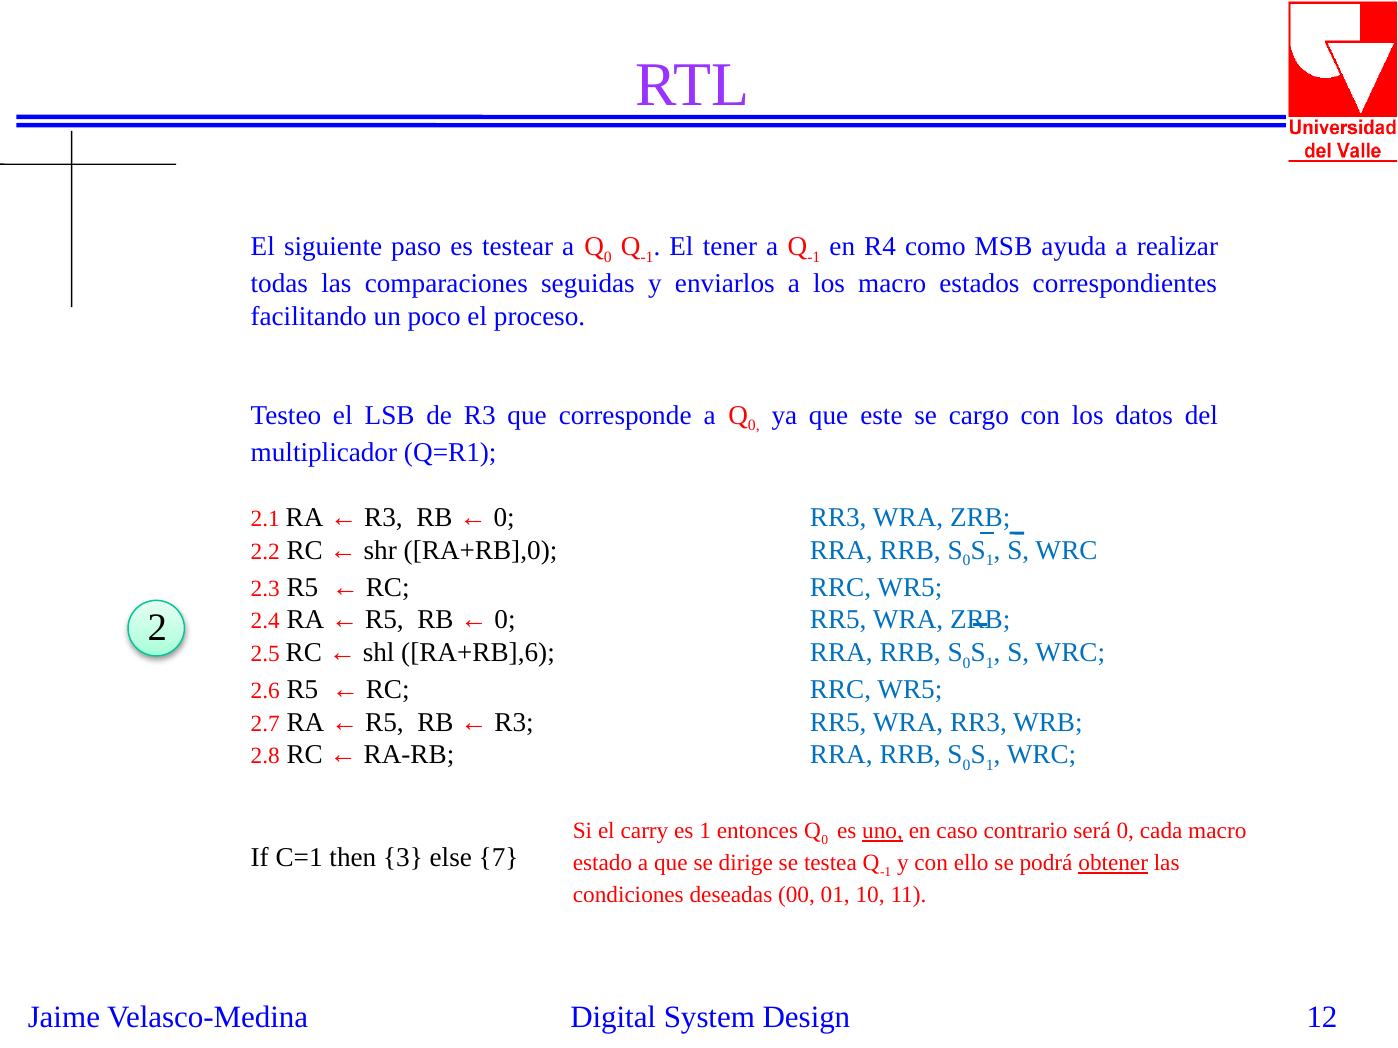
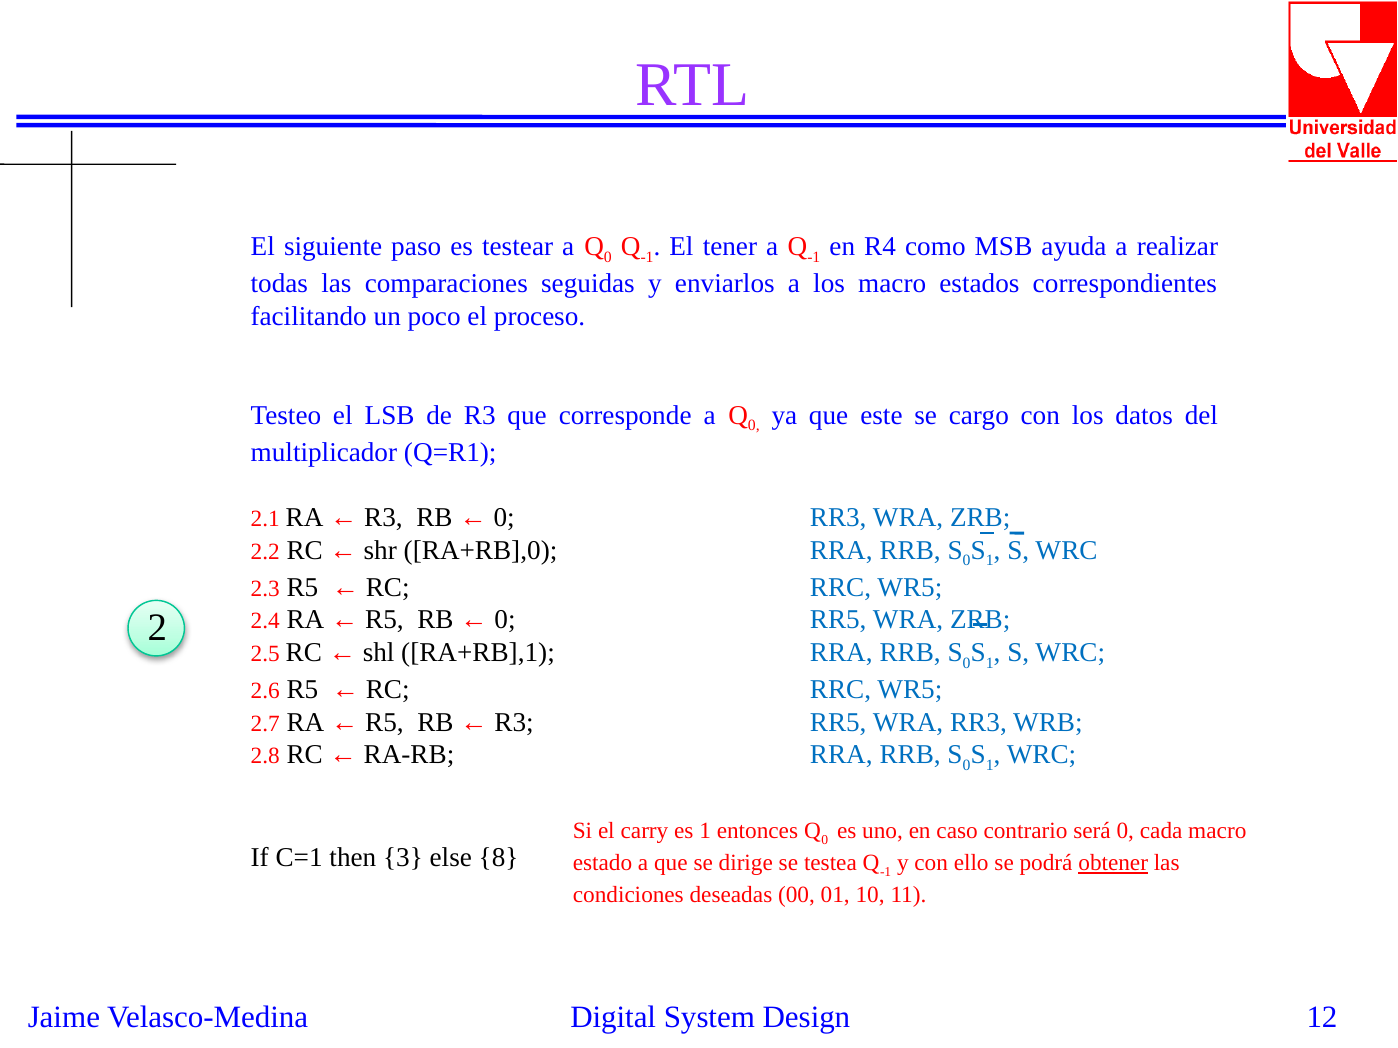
RA+RB],6: RA+RB],6 -> RA+RB],1 (478, 653)
uno underline: present -> none (883, 832)
7: 7 -> 8 (499, 857)
